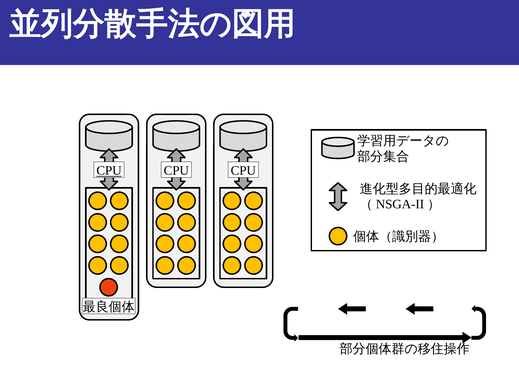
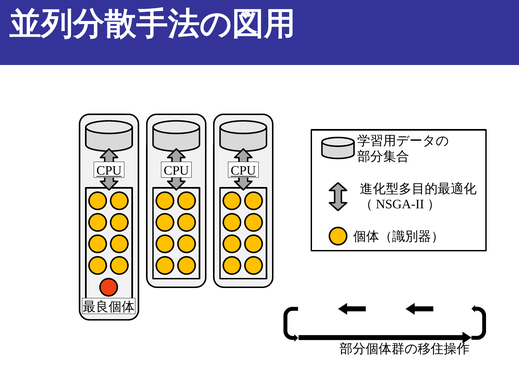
CPU underline: none -> present (243, 171)
